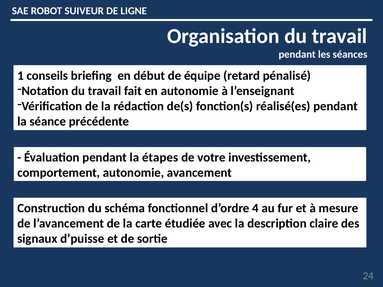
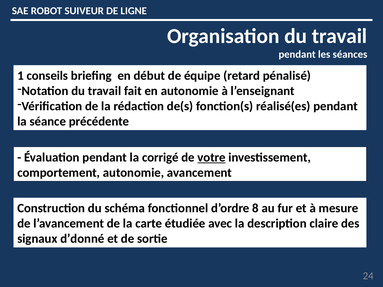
étapes: étapes -> corrigé (160, 157)
votre underline: none -> present (211, 157)
4: 4 -> 8 (255, 208)
d’puisse: d’puisse -> d’donné (82, 239)
